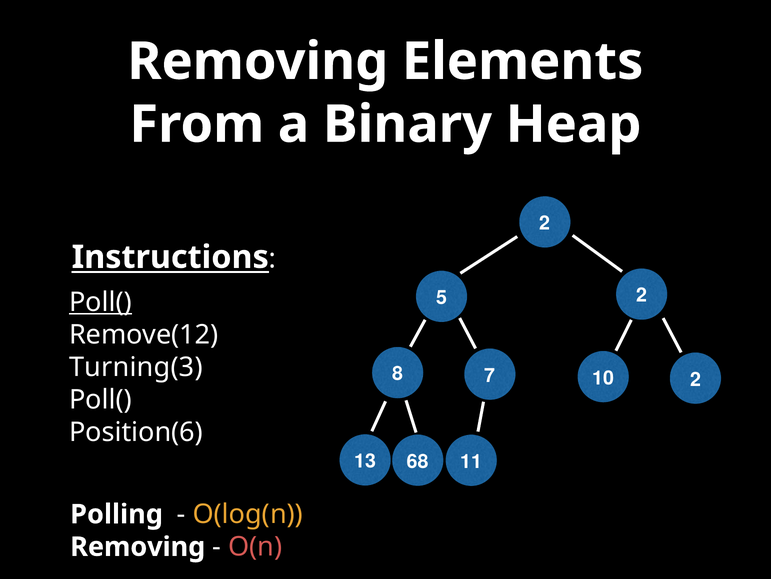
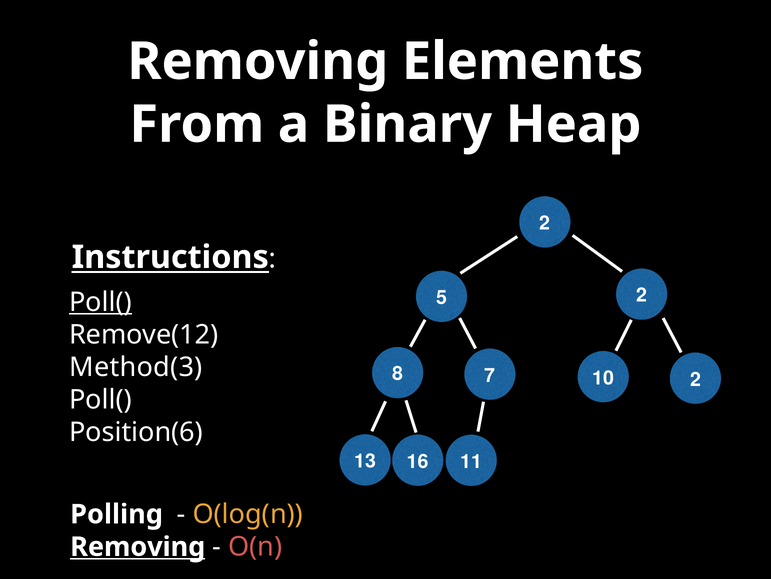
Turning(3: Turning(3 -> Method(3 (136, 367)
68: 68 -> 16 (418, 461)
Removing underline: none -> present (138, 546)
